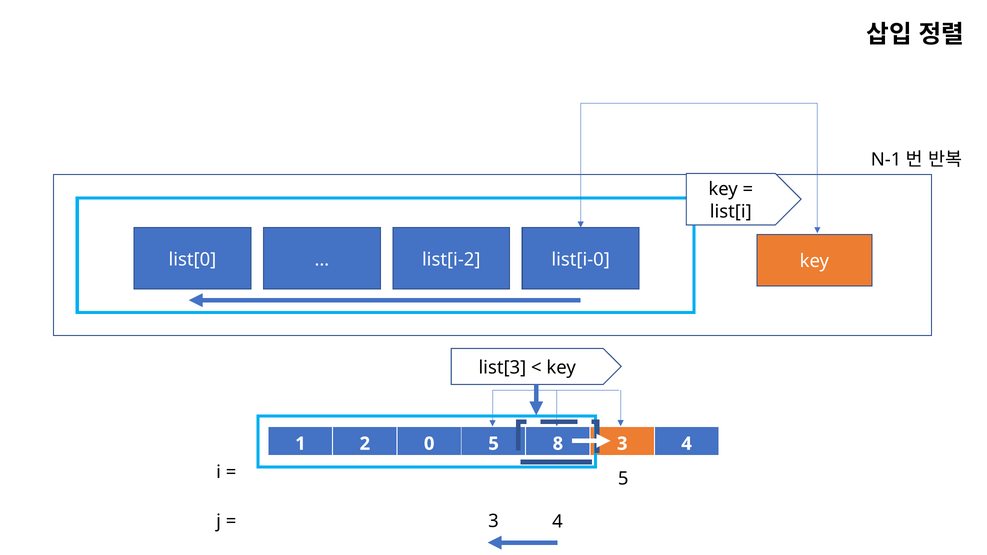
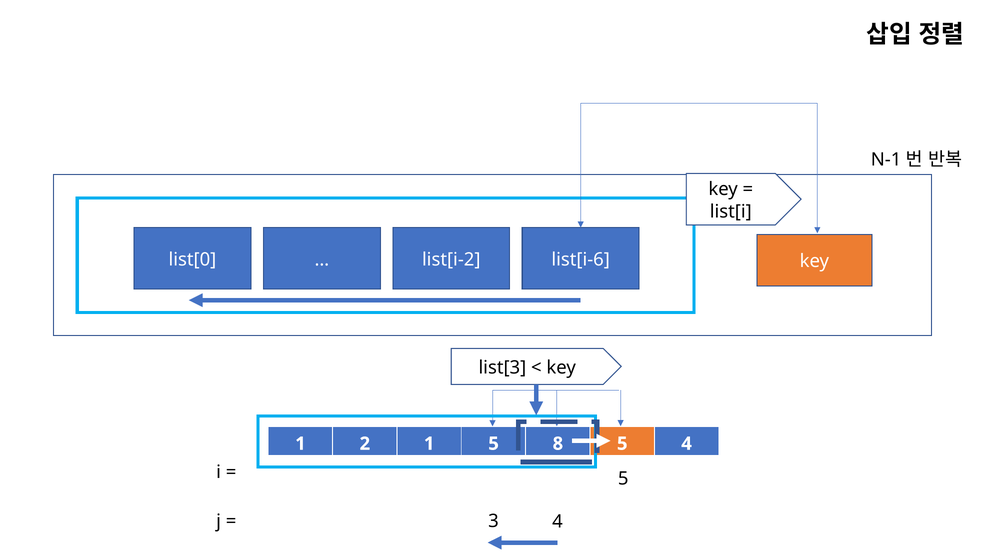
list[i-0: list[i-0 -> list[i-6 (581, 260)
2 0: 0 -> 1 (429, 444)
8 3: 3 -> 5 (622, 444)
